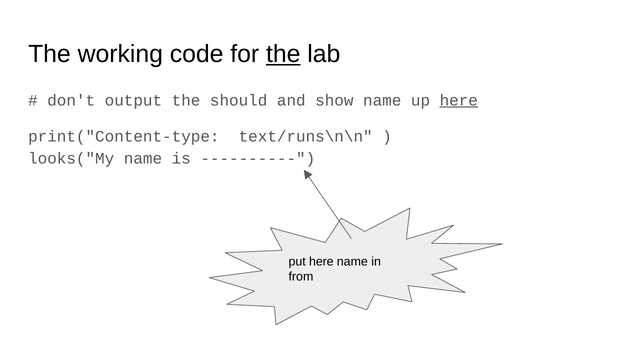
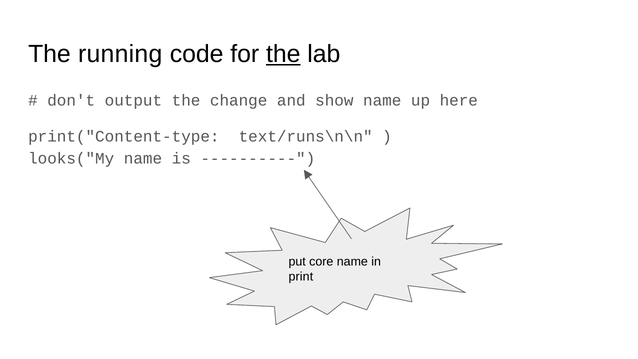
working: working -> running (120, 54)
should: should -> change (239, 100)
here underline: present -> none (459, 100)
put here: here -> core (321, 262)
from: from -> print (301, 277)
